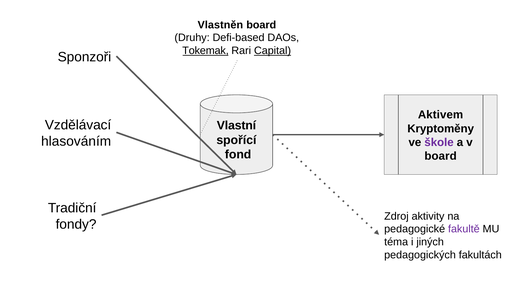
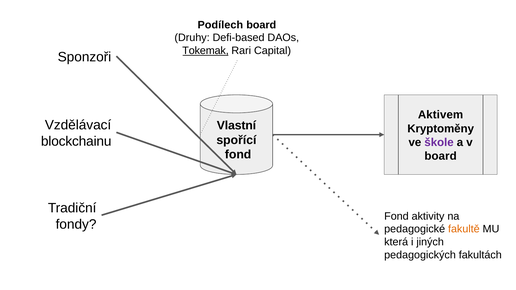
Vlastněn: Vlastněn -> Podílech (220, 25)
Capital underline: present -> none (273, 51)
hlasováním: hlasováním -> blockchainu (76, 142)
Zdroj: Zdroj -> Fond (396, 216)
fakultě colour: purple -> orange (464, 229)
téma: téma -> která (396, 242)
